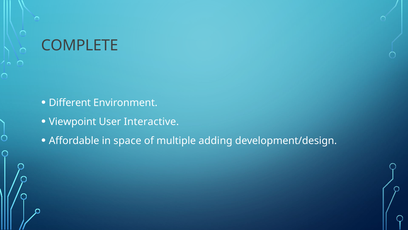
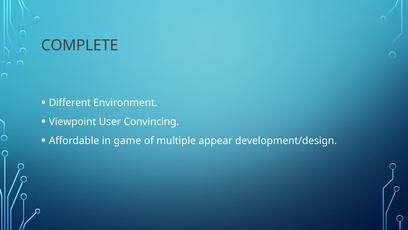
Interactive: Interactive -> Convincing (151, 122)
space: space -> game (127, 140)
adding: adding -> appear (216, 140)
